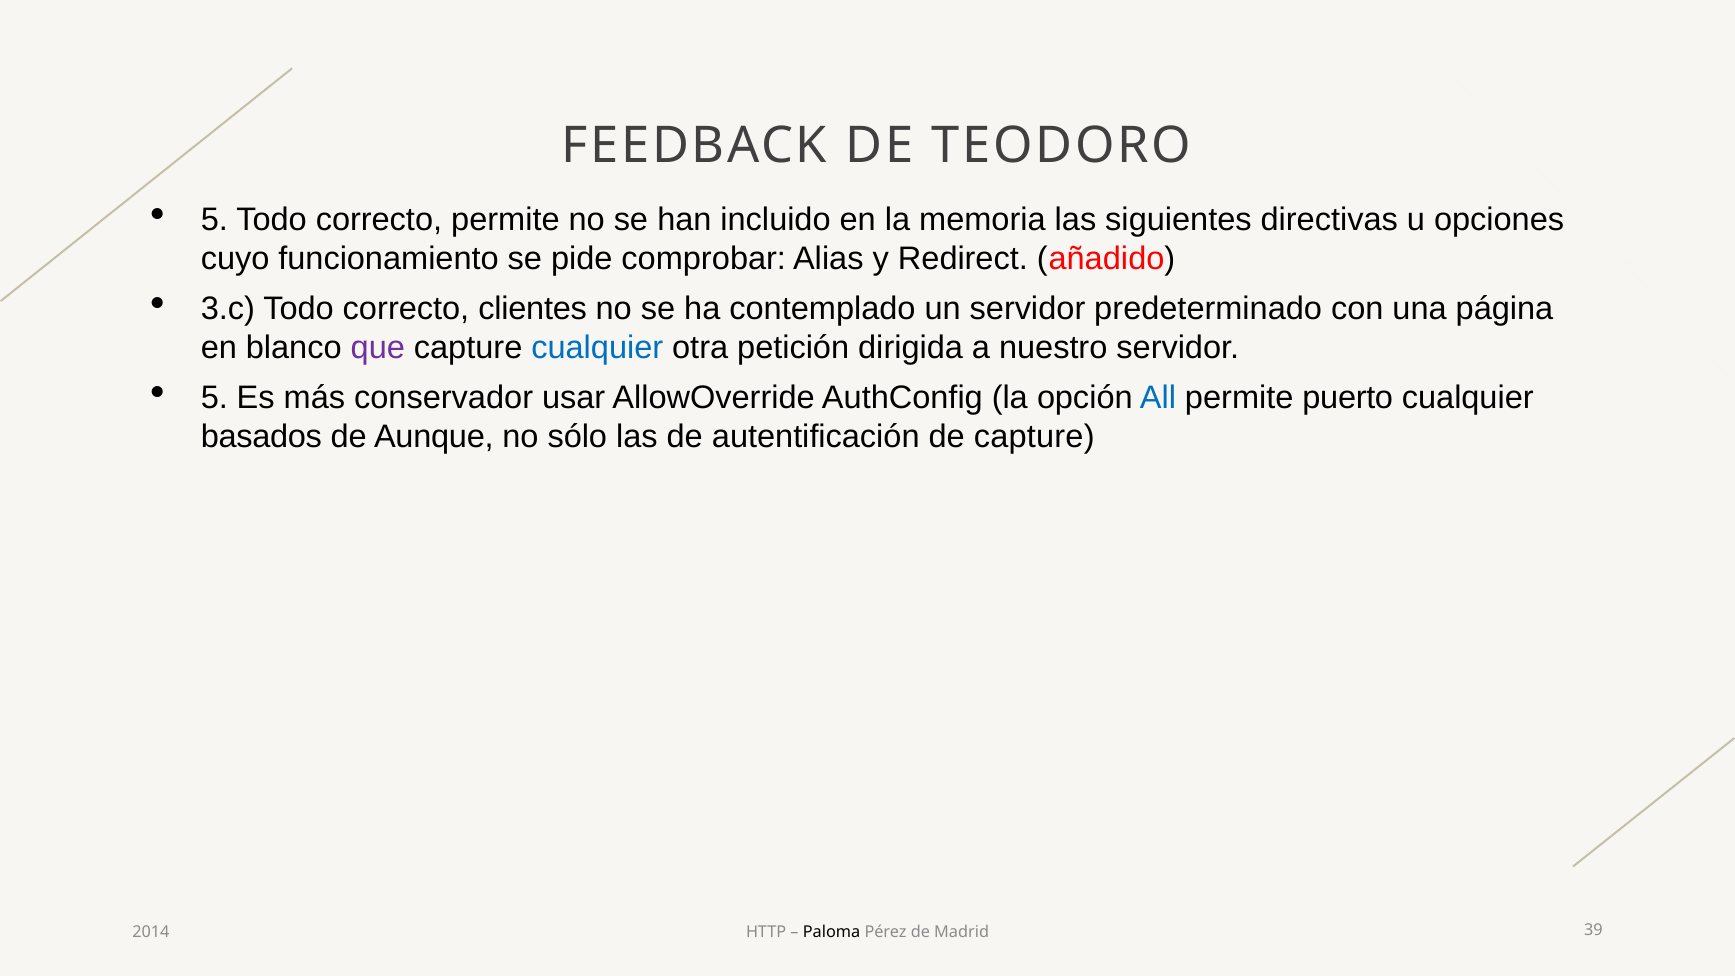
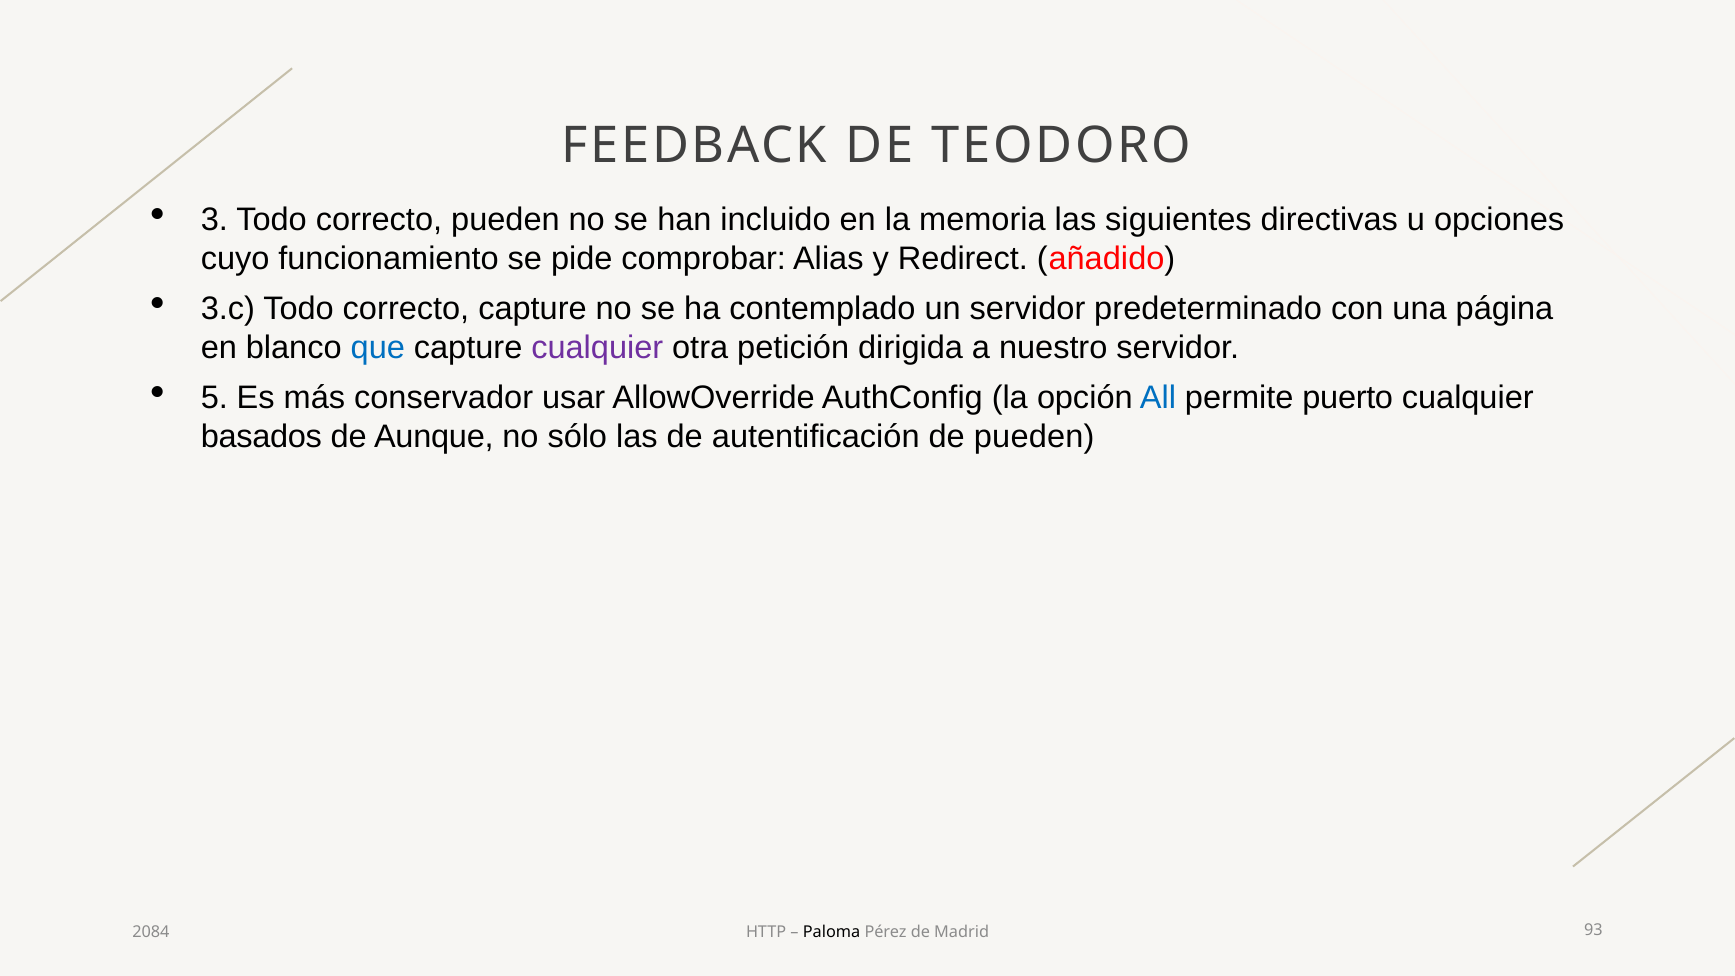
5: 5 -> 3 (214, 220)
correcto permite: permite -> pueden (505, 220)
correcto clientes: clientes -> capture (533, 309)
que colour: purple -> blue (378, 348)
cualquier colour: blue -> purple (597, 348)
de capture: capture -> pueden (1034, 437)
2014: 2014 -> 2084 (151, 932)
39: 39 -> 93 (1594, 930)
